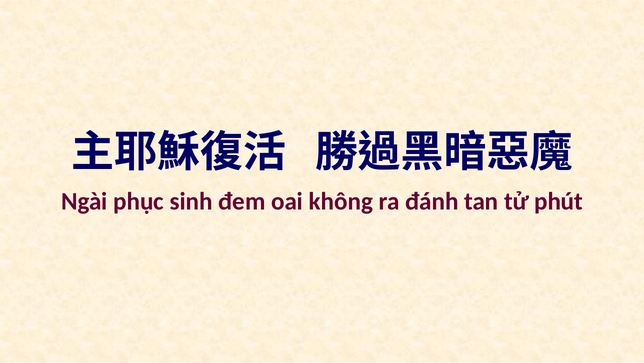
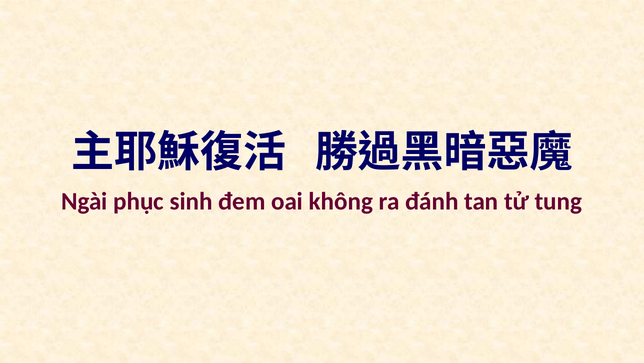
phút: phút -> tung (558, 201)
